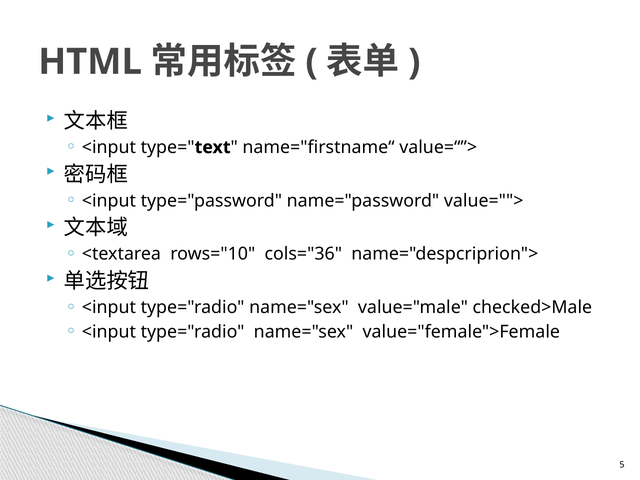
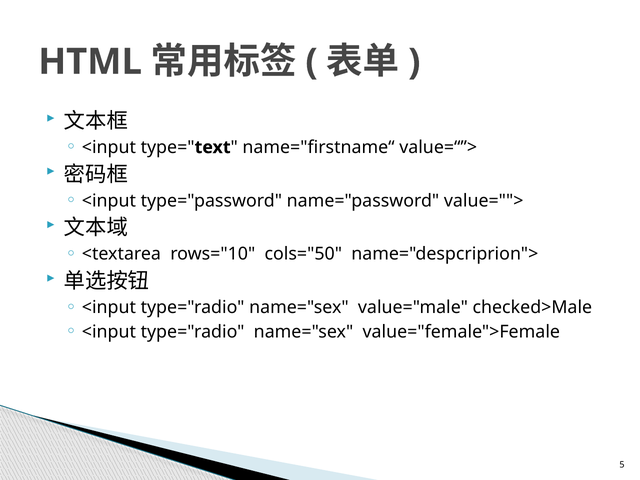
cols="36: cols="36 -> cols="50 (303, 254)
